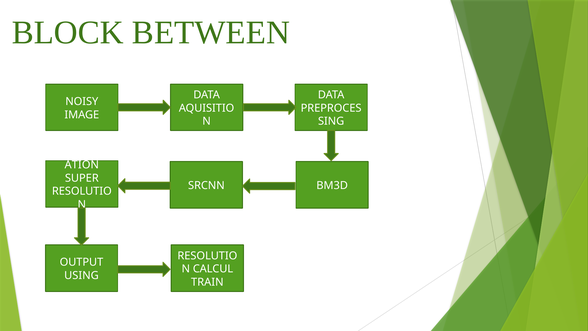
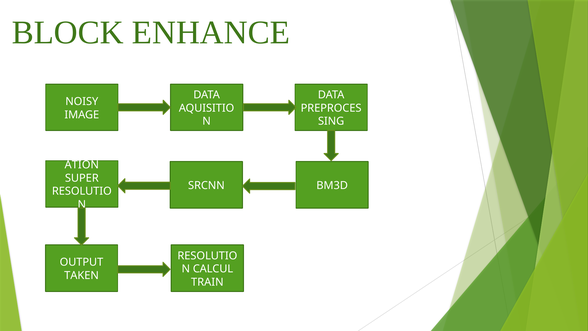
BETWEEN: BETWEEN -> ENHANCE (211, 33)
USING: USING -> TAKEN (82, 275)
